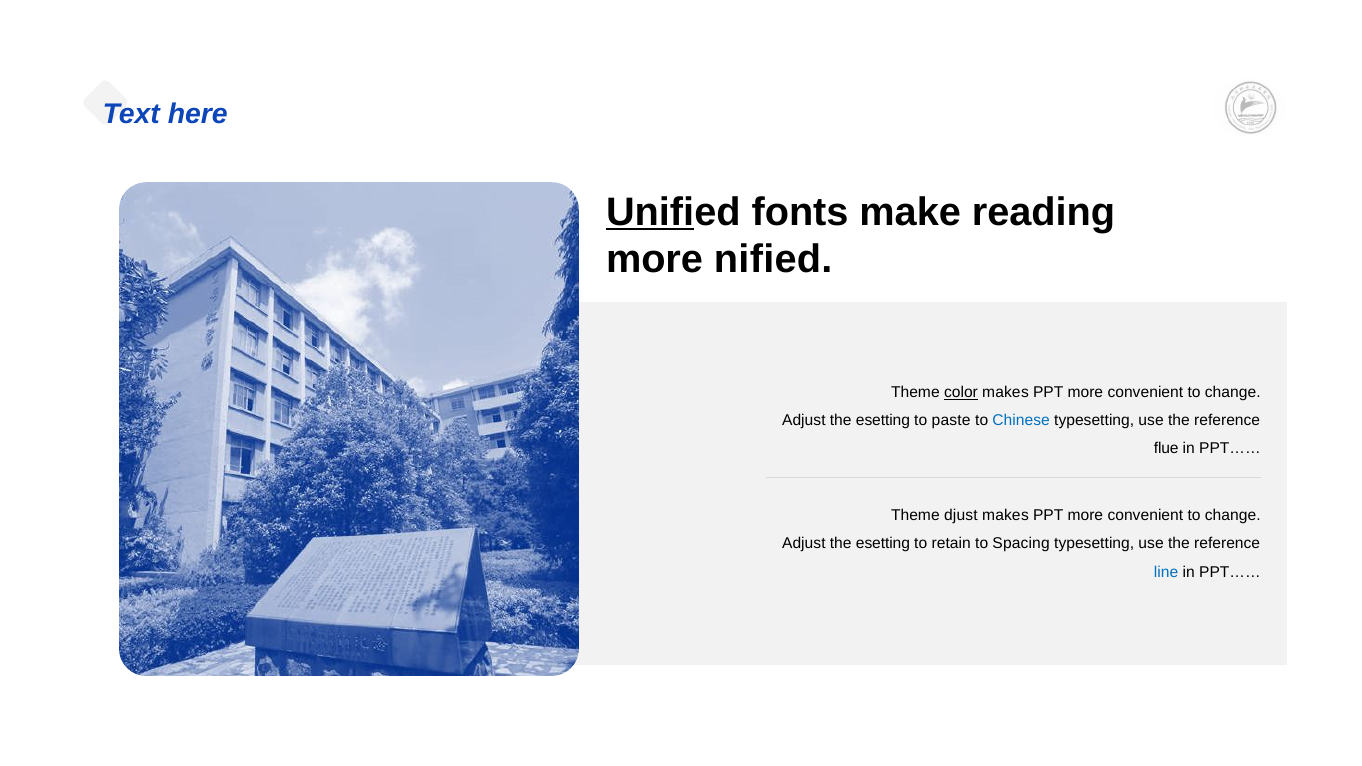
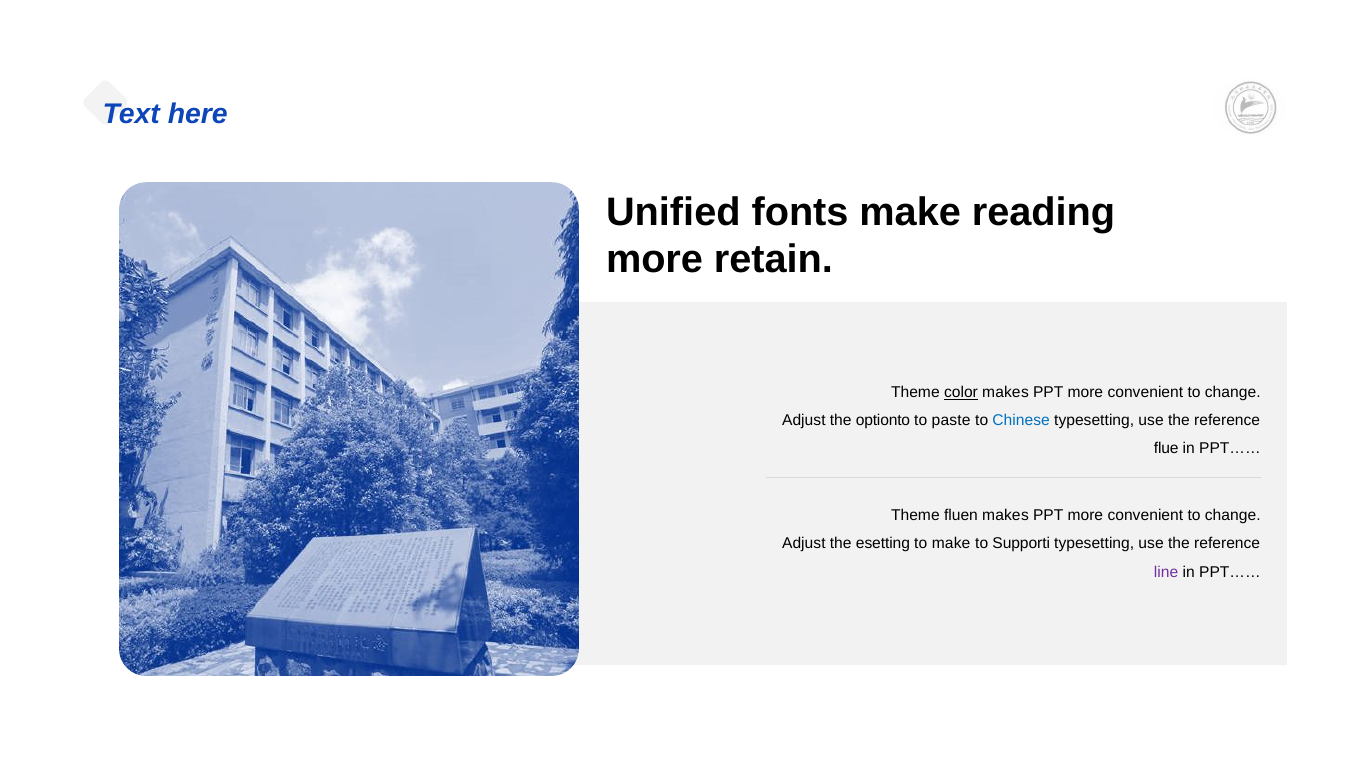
Unifi underline: present -> none (650, 212)
nified: nified -> retain (773, 260)
esetting: esetting -> optionto (883, 421)
djust: djust -> fluen (961, 516)
to retain: retain -> make (951, 544)
Spacing: Spacing -> Supporti (1021, 544)
line colour: blue -> purple (1166, 572)
